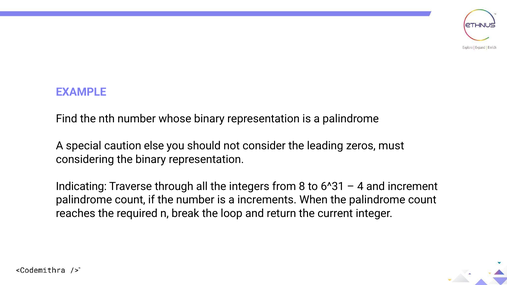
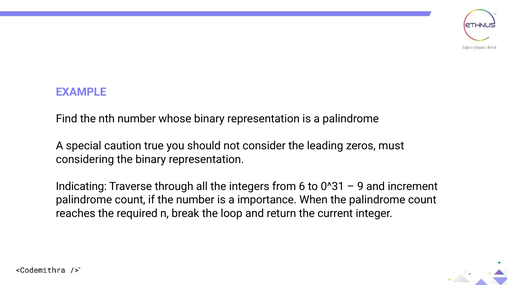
else: else -> true (154, 146)
8: 8 -> 6 (302, 187)
6^31: 6^31 -> 0^31 (332, 187)
4: 4 -> 9 (360, 187)
increments: increments -> importance (267, 200)
